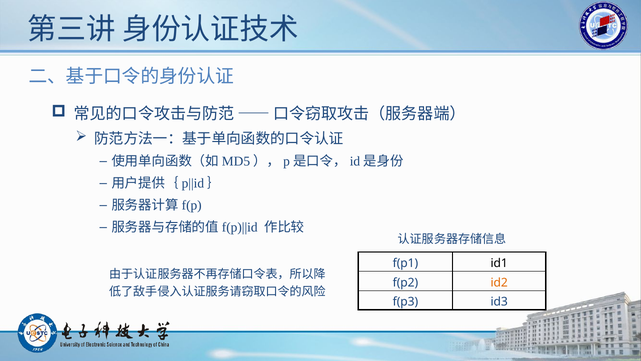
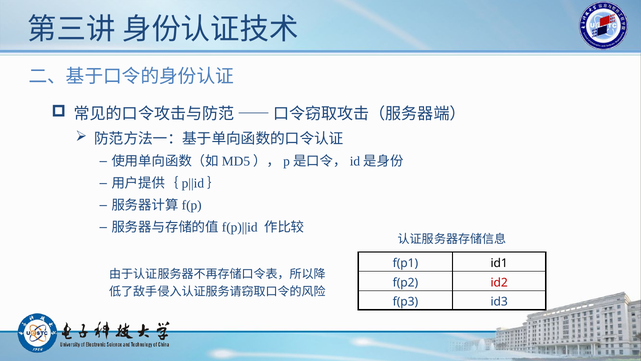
id2 colour: orange -> red (499, 282)
